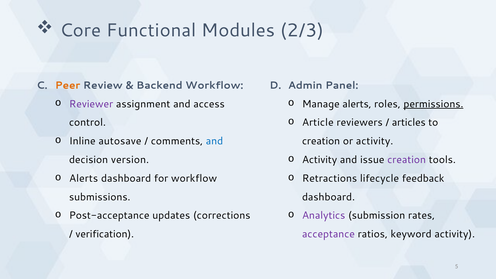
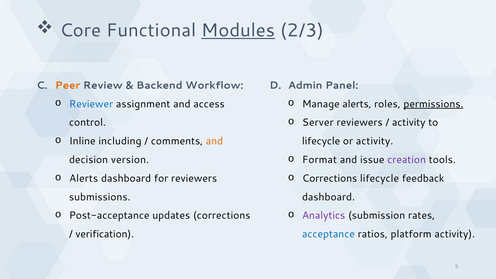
Modules underline: none -> present (238, 30)
Reviewer colour: purple -> blue (91, 104)
Article: Article -> Server (318, 123)
articles: articles -> activity (409, 123)
autosave: autosave -> including (120, 141)
and colour: blue -> orange (214, 141)
creation: creation -> lifecycle (321, 141)
Activity: Activity -> Format (319, 160)
for workflow: workflow -> reviewers (194, 178)
Retractions: Retractions -> Corrections (330, 178)
acceptance colour: purple -> blue (328, 234)
keyword: keyword -> platform (411, 234)
